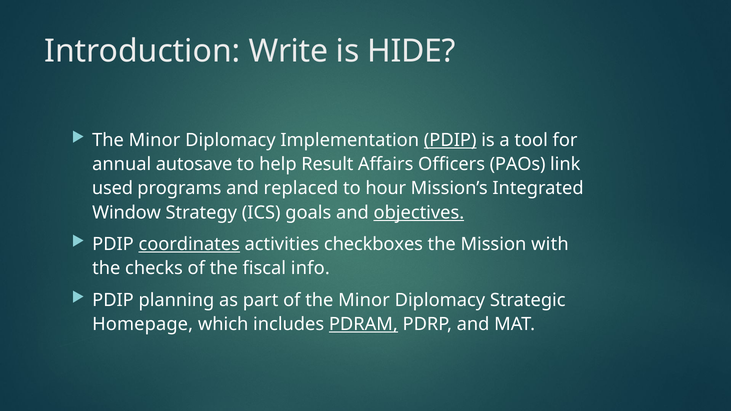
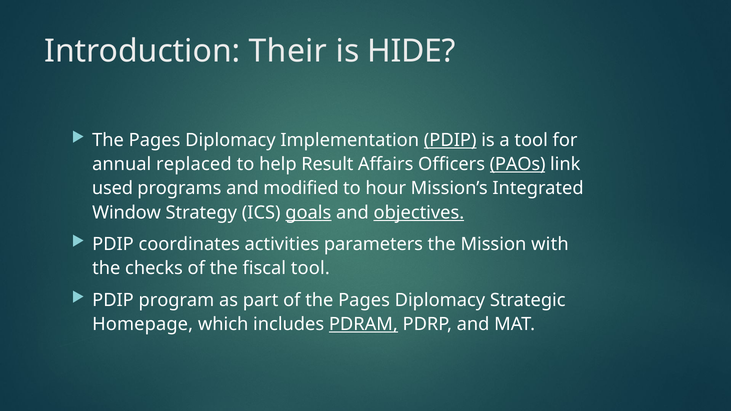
Write: Write -> Their (288, 51)
Minor: Minor -> Pages (155, 140)
autosave: autosave -> replaced (194, 164)
PAOs underline: none -> present (518, 164)
replaced: replaced -> modified (301, 188)
goals underline: none -> present (308, 213)
coordinates underline: present -> none (189, 244)
checkboxes: checkboxes -> parameters (373, 244)
fiscal info: info -> tool (310, 268)
planning: planning -> program (176, 300)
of the Minor: Minor -> Pages (364, 300)
